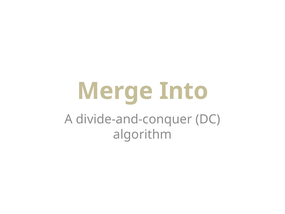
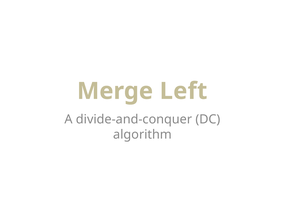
Into: Into -> Left (183, 91)
